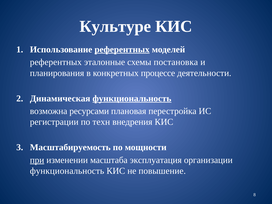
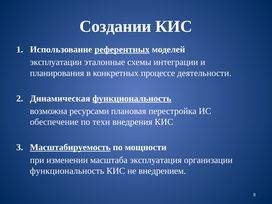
Культуре: Культуре -> Создании (115, 26)
референтных: референтных -> эксплуатации (56, 62)
постановка: постановка -> интеграции (176, 62)
регистрации: регистрации -> обеспечение (54, 122)
Масштабируемость underline: none -> present (70, 147)
при underline: present -> none (37, 160)
повышение: повышение -> внедрением (162, 171)
